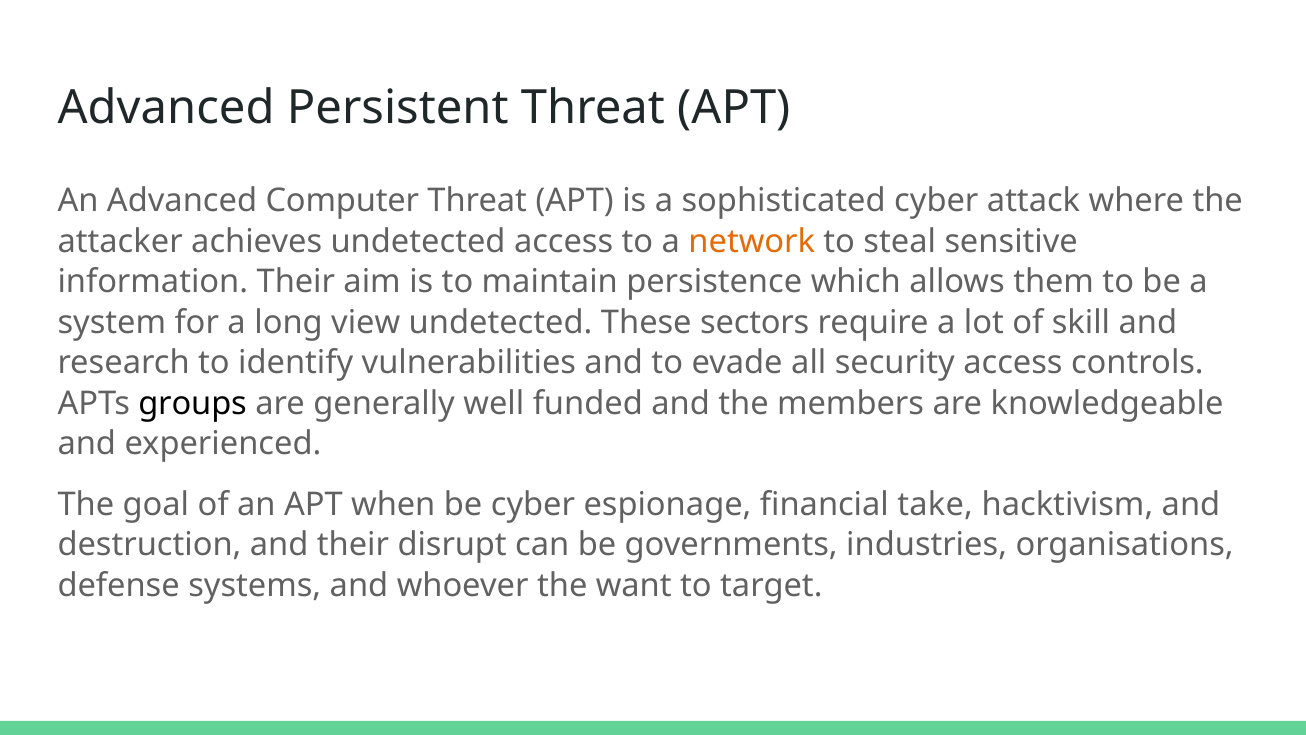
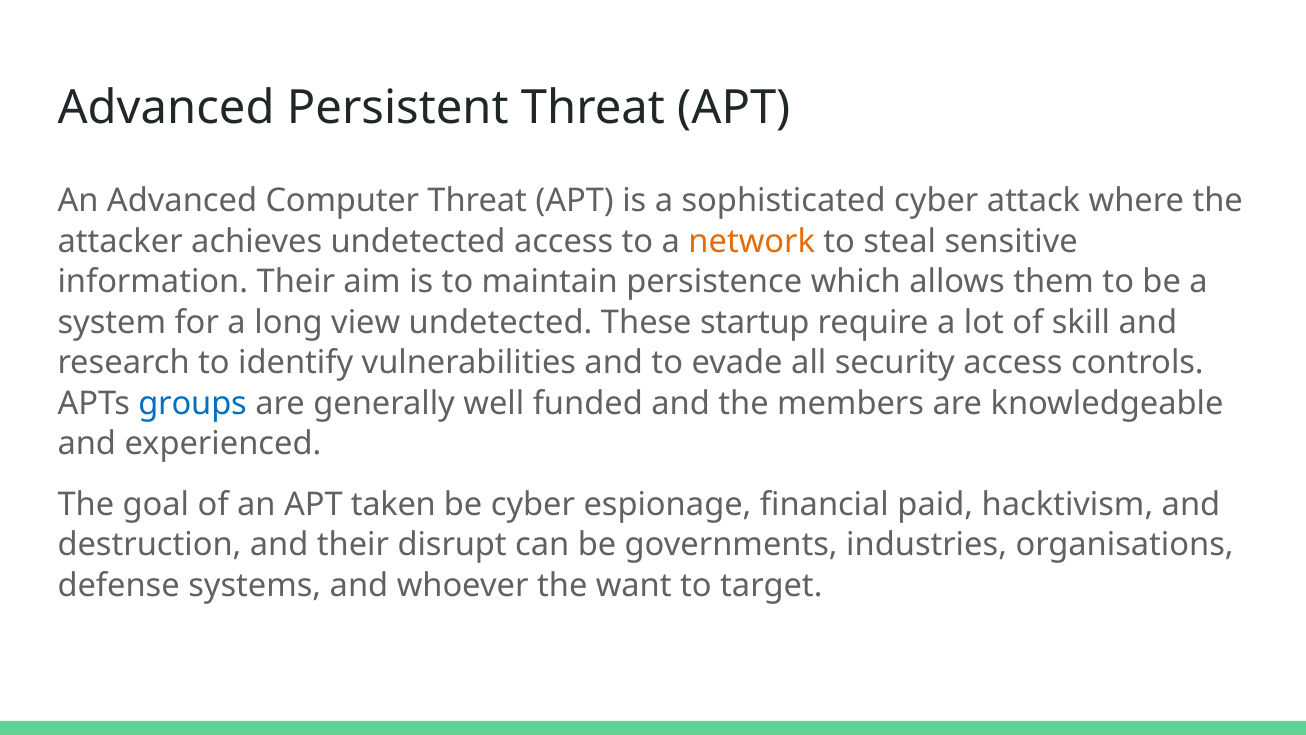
sectors: sectors -> startup (755, 322)
groups colour: black -> blue (193, 403)
when: when -> taken (393, 504)
take: take -> paid (935, 504)
